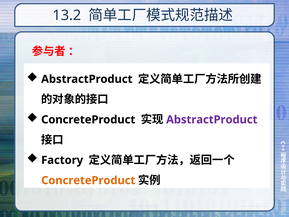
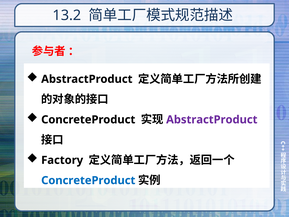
ConcreteProduct colour: orange -> blue (88, 180)
